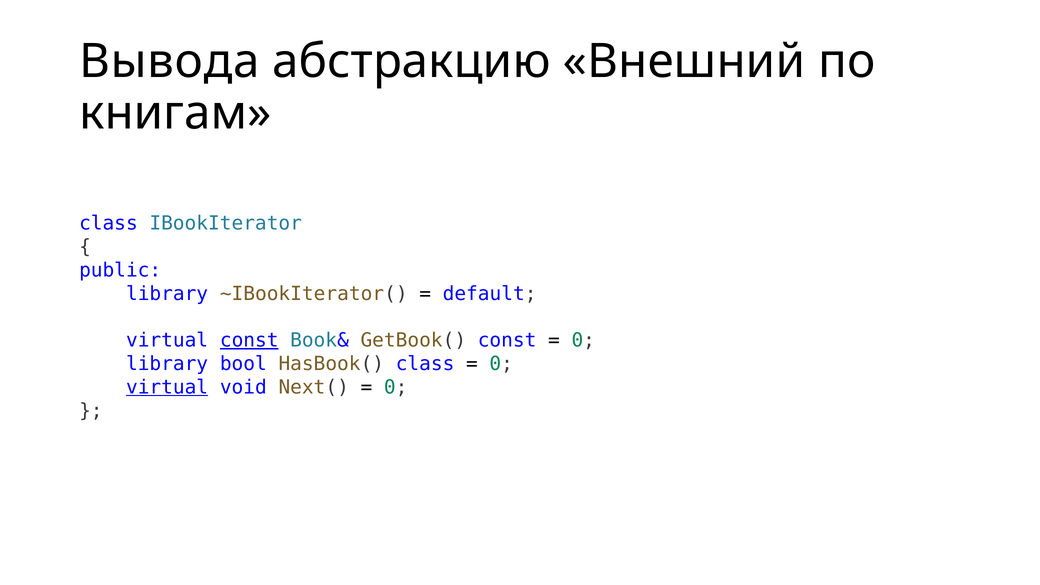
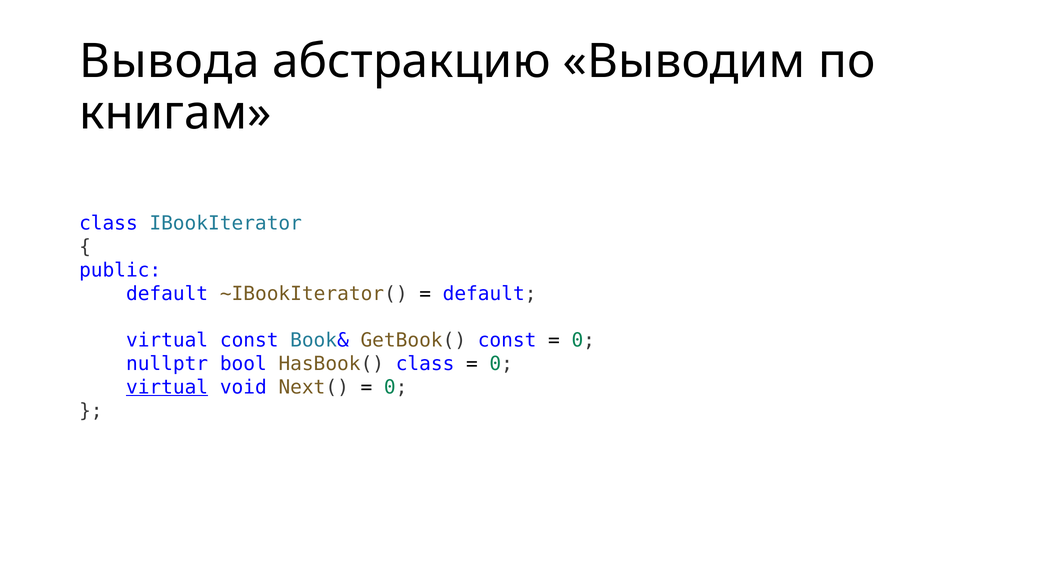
Внешний: Внешний -> Выводим (684, 62)
library: library -> default (167, 294)
const underline: present -> none (249, 340)
library: library -> nullptr (167, 364)
